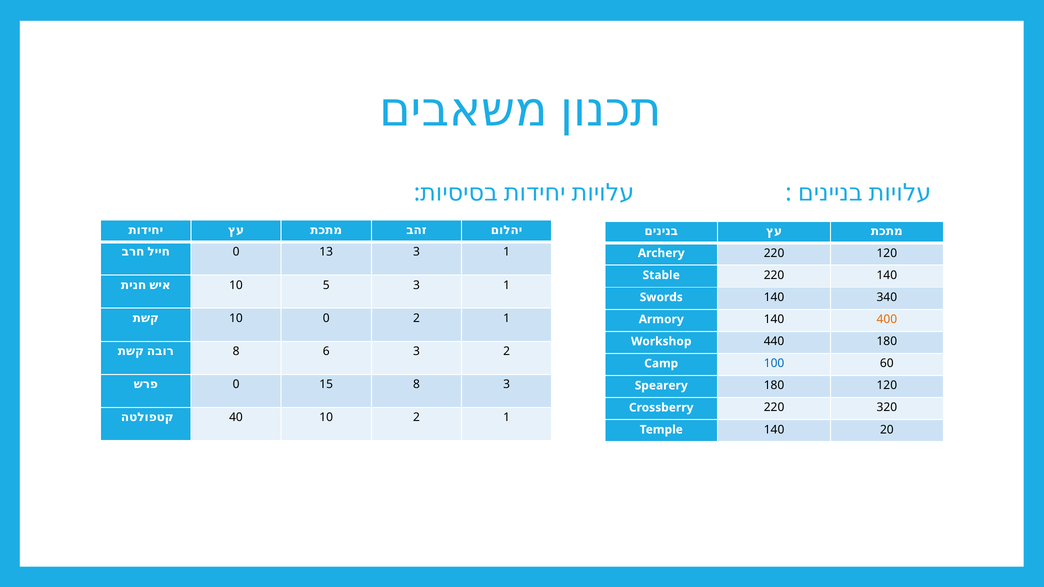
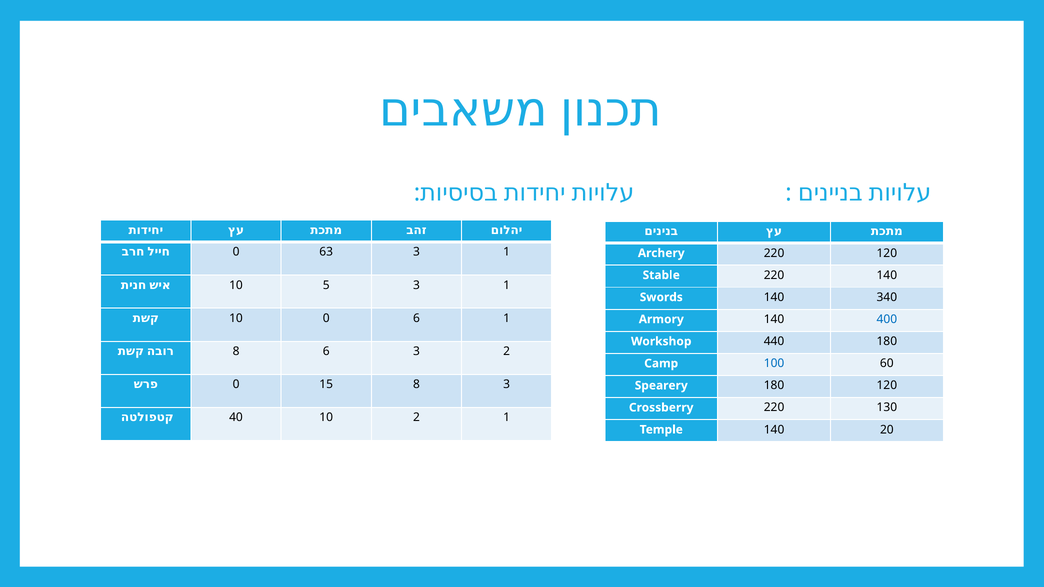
13: 13 -> 63 (326, 252)
0 2: 2 -> 6 (416, 318)
400 colour: orange -> blue (887, 319)
320: 320 -> 130 (887, 408)
